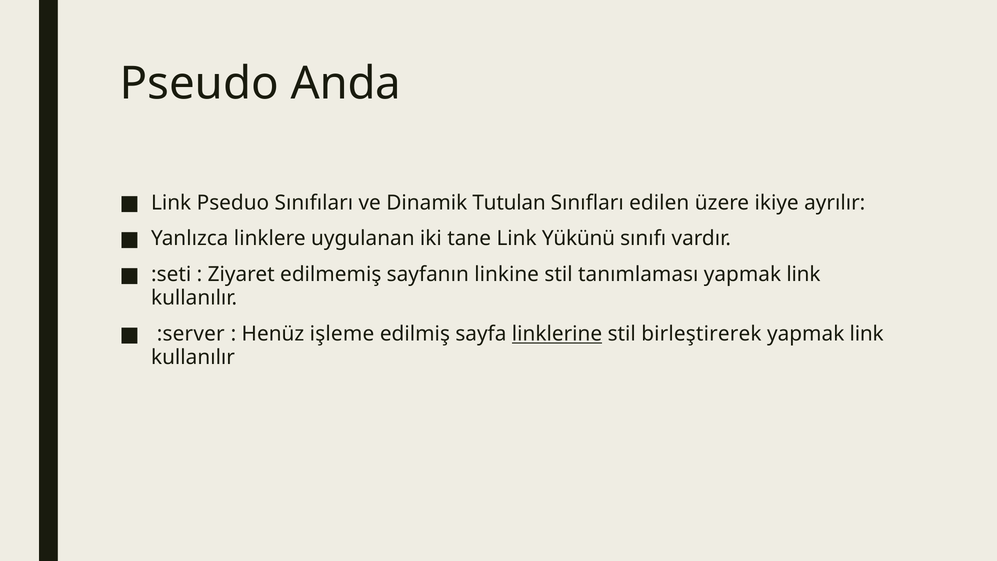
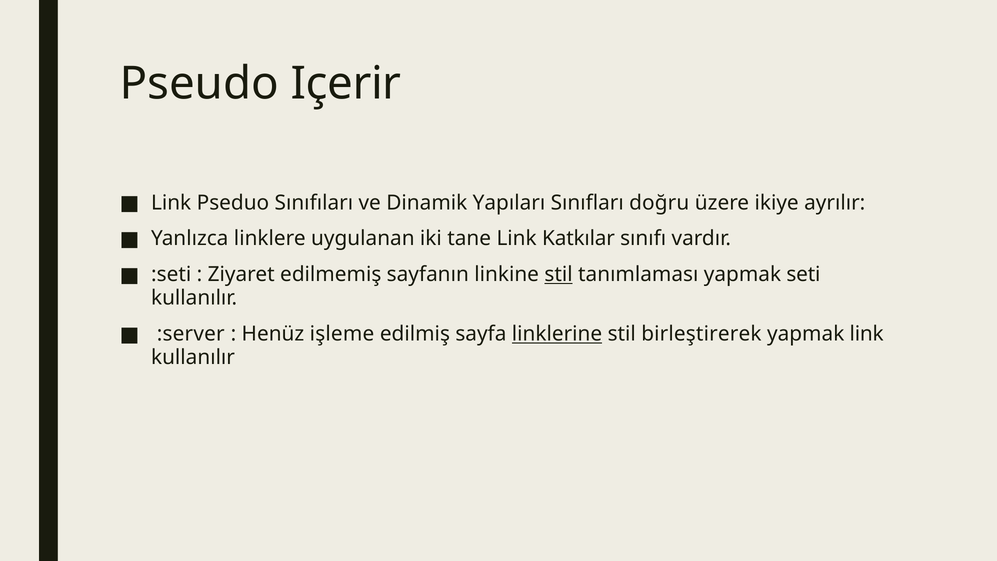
Anda: Anda -> Içerir (346, 84)
Tutulan: Tutulan -> Yapıları (509, 203)
edilen: edilen -> doğru (659, 203)
Yükünü: Yükünü -> Katkılar (578, 239)
stil underline: none -> present (559, 274)
tanımlaması yapmak link: link -> seti (803, 274)
